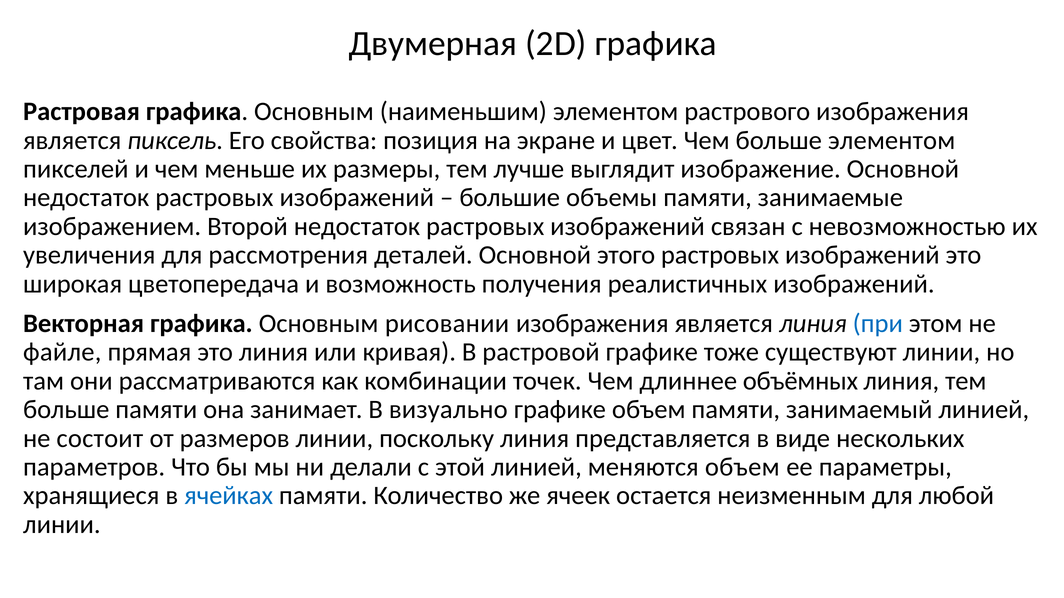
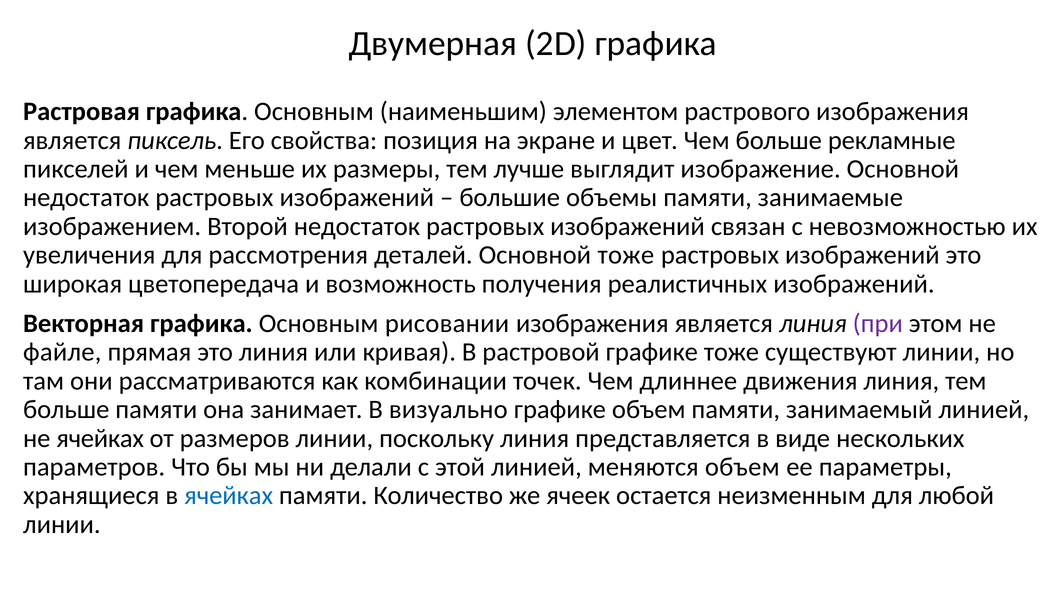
больше элементом: элементом -> рекламные (892, 140)
Основной этого: этого -> тоже (626, 255)
при colour: blue -> purple (878, 324)
объёмных: объёмных -> движения (800, 381)
не состоит: состоит -> ячейках (100, 439)
